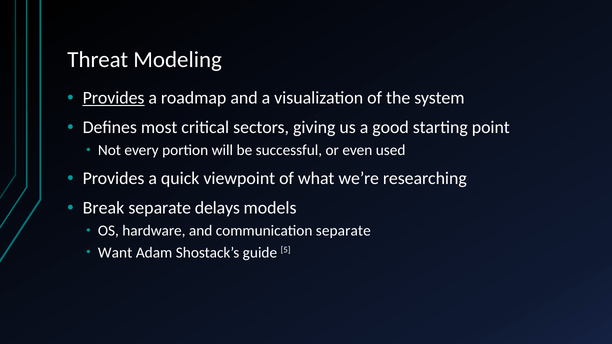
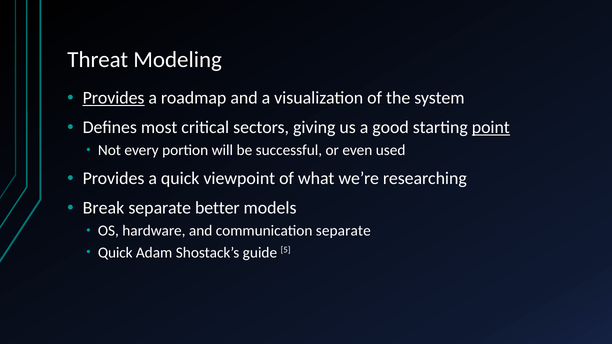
point underline: none -> present (491, 128)
delays: delays -> better (217, 208)
Want: Want -> Quick (115, 253)
